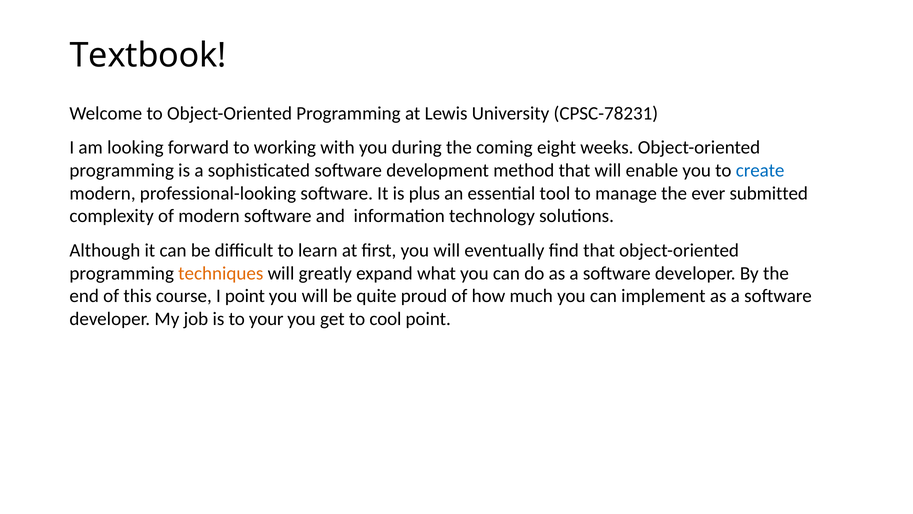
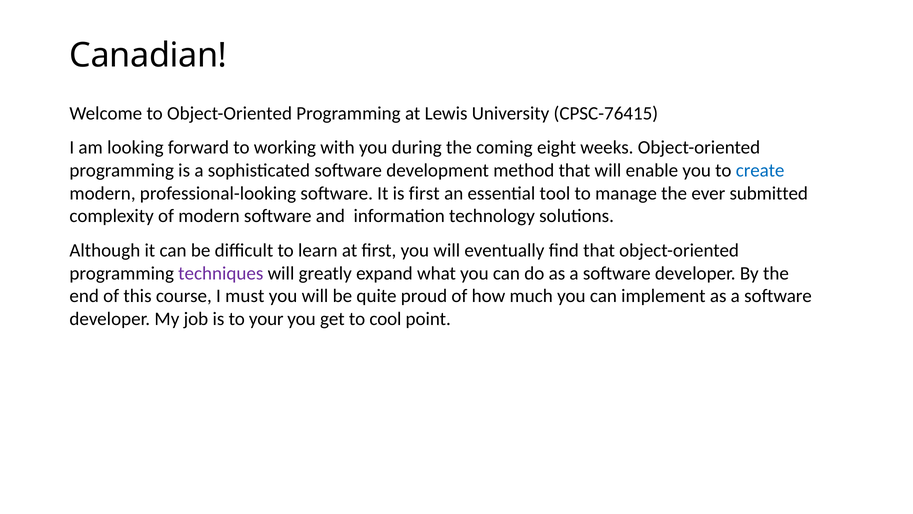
Textbook: Textbook -> Canadian (148, 55)
CPSC-78231: CPSC-78231 -> CPSC-76415 (606, 113)
is plus: plus -> first (424, 193)
techniques colour: orange -> purple (221, 273)
I point: point -> must (245, 296)
